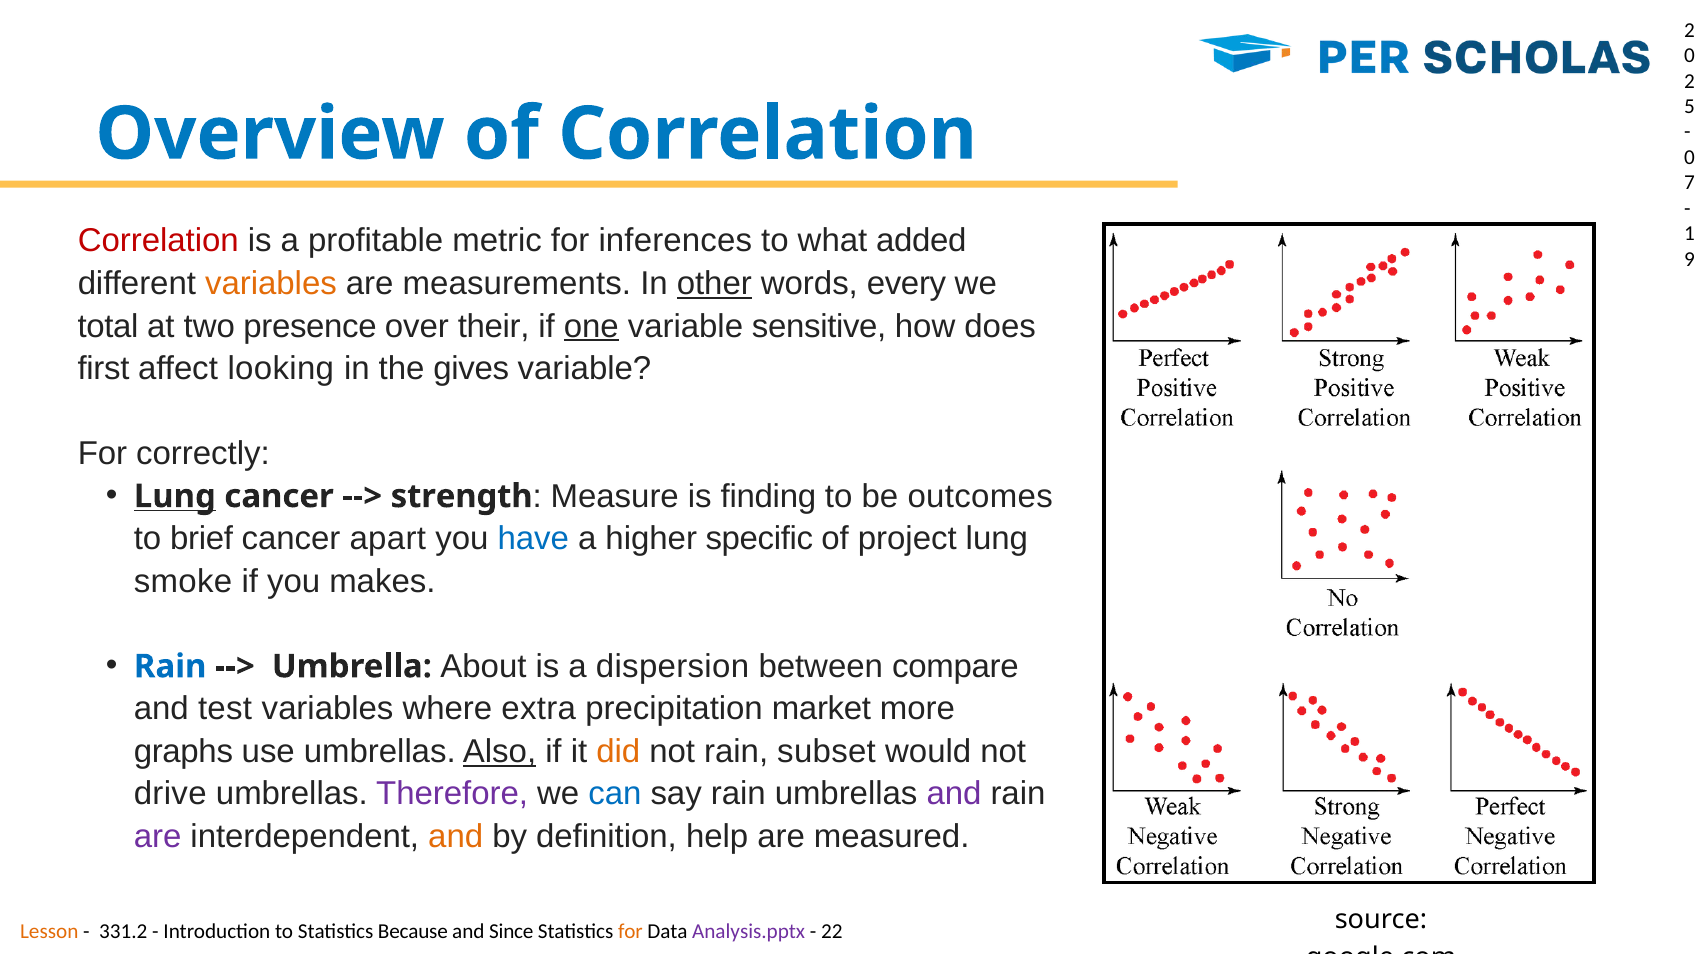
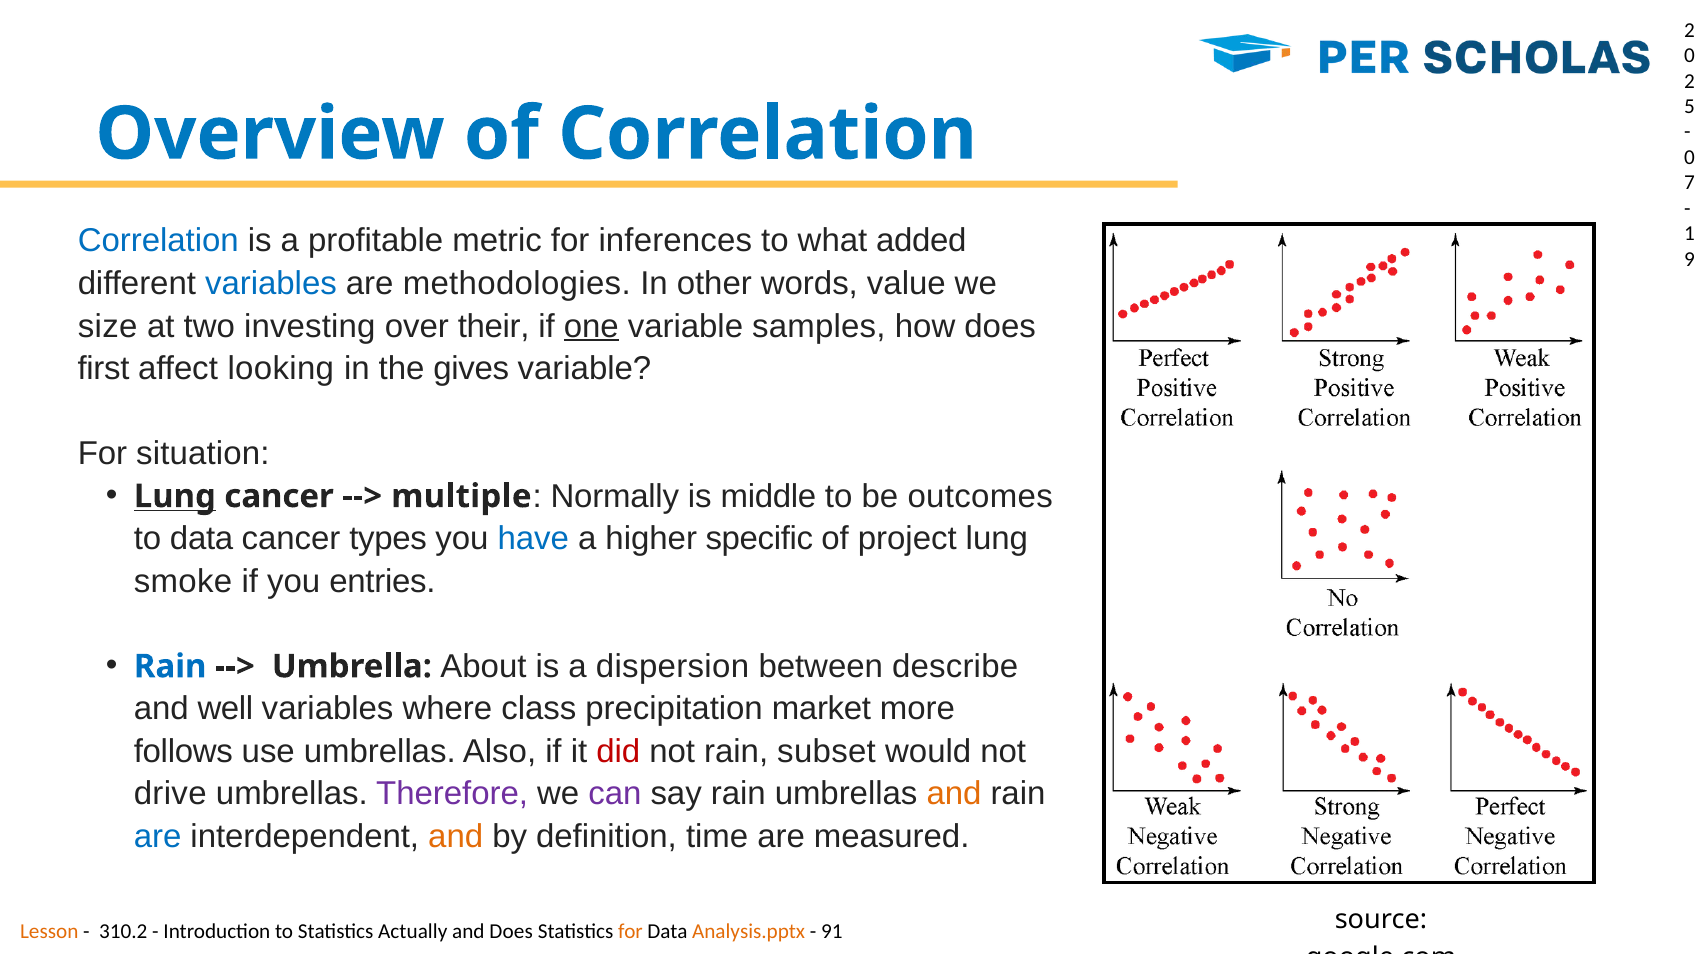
Correlation colour: red -> blue (158, 241)
variables colour: orange -> blue (271, 284)
measurements: measurements -> methodologies (517, 284)
other underline: present -> none (714, 284)
every: every -> value (906, 284)
total: total -> size (108, 326)
presence: presence -> investing (310, 326)
sensitive: sensitive -> samples (819, 326)
correctly: correctly -> situation (203, 454)
strength: strength -> multiple (461, 496)
Measure: Measure -> Normally (615, 496)
finding: finding -> middle (768, 496)
to brief: brief -> data (202, 539)
apart: apart -> types (388, 539)
makes: makes -> entries (382, 581)
compare: compare -> describe (955, 666)
test: test -> well (225, 709)
extra: extra -> class (539, 709)
graphs: graphs -> follows (183, 752)
Also underline: present -> none (500, 752)
did colour: orange -> red (618, 752)
can colour: blue -> purple (615, 794)
and colour: purple -> orange (954, 794)
are colour: purple -> blue (158, 837)
help: help -> time (717, 837)
331.2: 331.2 -> 310.2 (123, 931)
Because: Because -> Actually (413, 931)
and Since: Since -> Does (511, 931)
Analysis.pptx colour: purple -> orange (749, 931)
22: 22 -> 91 (832, 931)
